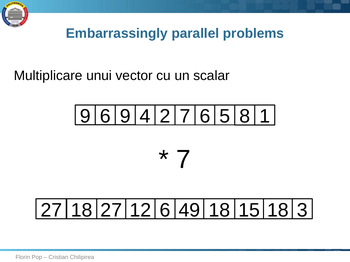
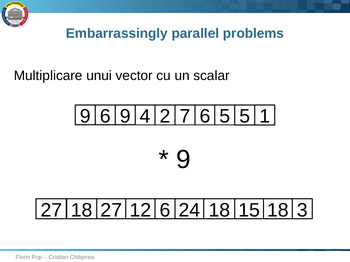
5 8: 8 -> 5 (245, 117)
7: 7 -> 9 (183, 160)
49: 49 -> 24 (189, 211)
